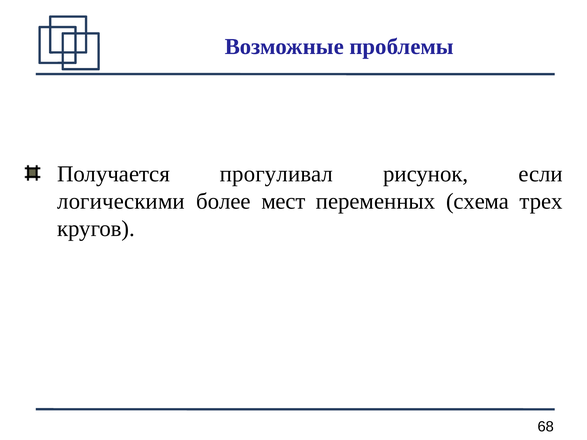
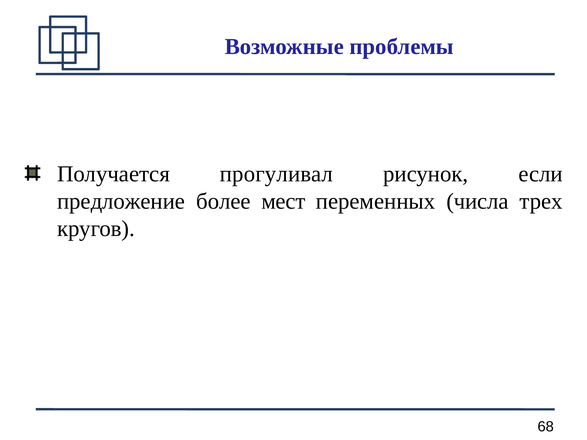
логическими: логическими -> предложение (121, 201)
схема: схема -> числа (478, 201)
